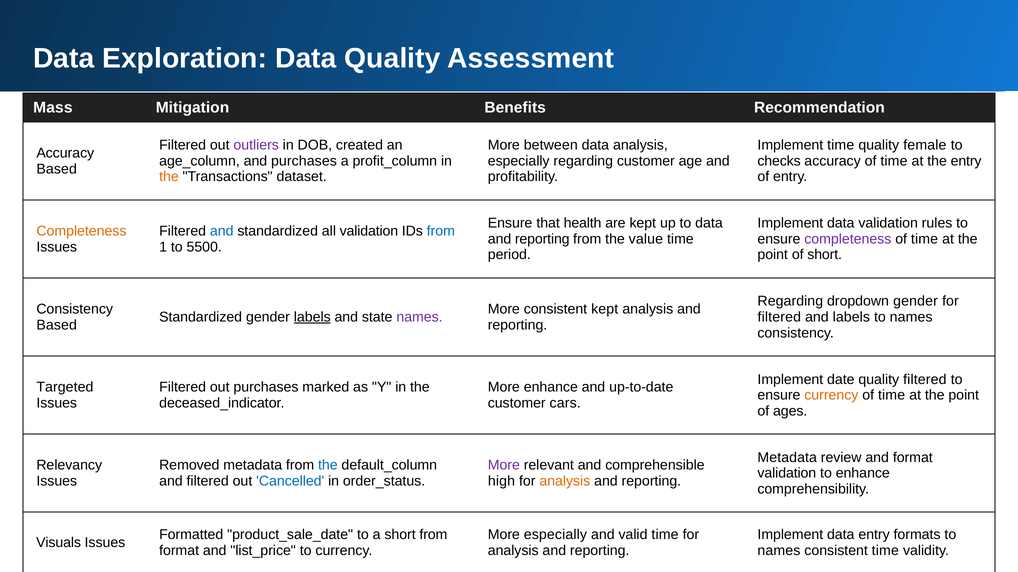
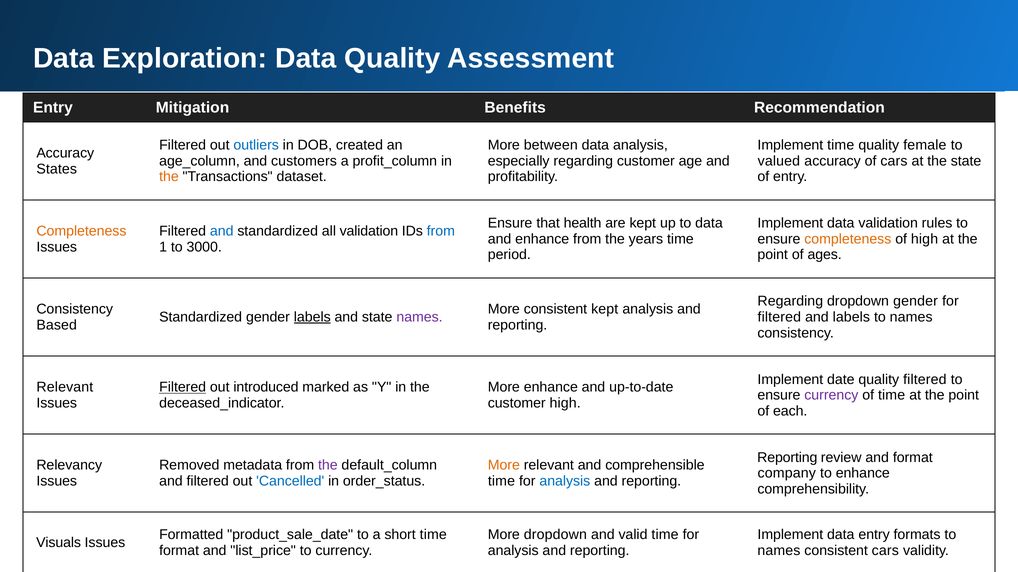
Mass: Mass -> Entry (53, 108)
outliers colour: purple -> blue (256, 145)
and purchases: purchases -> customers (304, 161)
checks: checks -> valued (779, 161)
accuracy of time: time -> cars (894, 161)
the entry: entry -> state (966, 161)
Based: Based -> States (57, 169)
reporting: reporting -> enhance (542, 239)
value: value -> years (646, 239)
completeness colour: purple -> orange (848, 239)
time: time -> high (925, 239)
5500: 5500 -> 3000 (204, 247)
of short: short -> ages (825, 255)
Targeted: Targeted -> Relevant (65, 388)
Filtered underline: none -> present (183, 388)
out purchases: purchases -> introduced (266, 388)
currency colour: orange -> purple (831, 396)
customer cars: cars -> high (565, 403)
ages: ages -> each (790, 411)
Metadata: Metadata -> Reporting (787, 458)
the colour: blue -> purple (328, 466)
More colour: purple -> orange (504, 466)
validation: validation -> company (787, 474)
high: high -> time (501, 482)
analysis colour: orange -> blue (565, 482)
short from: from -> time (433, 535)
More especially: especially -> dropdown (555, 535)
consistent time: time -> cars (885, 551)
